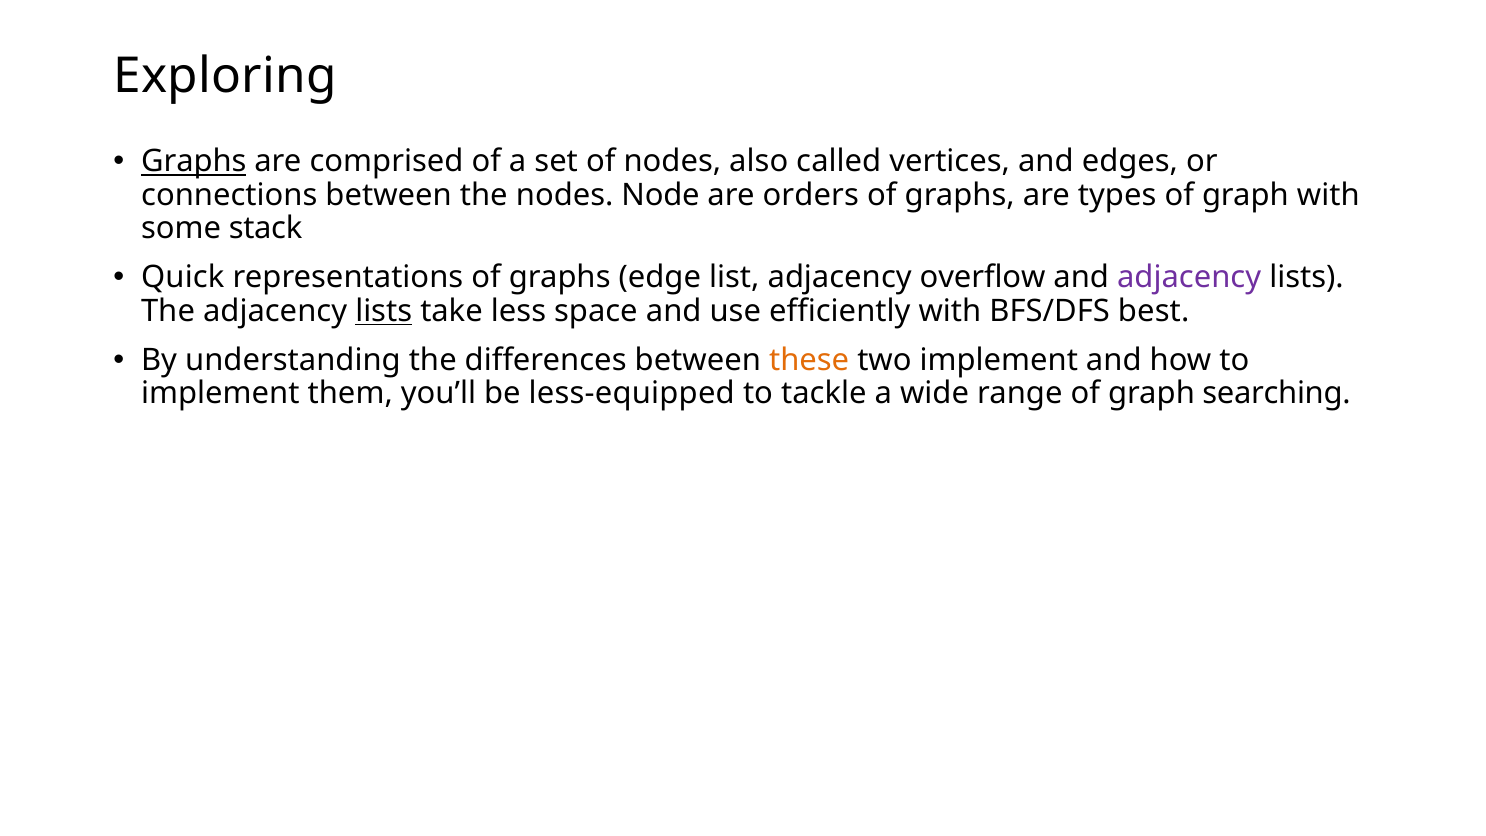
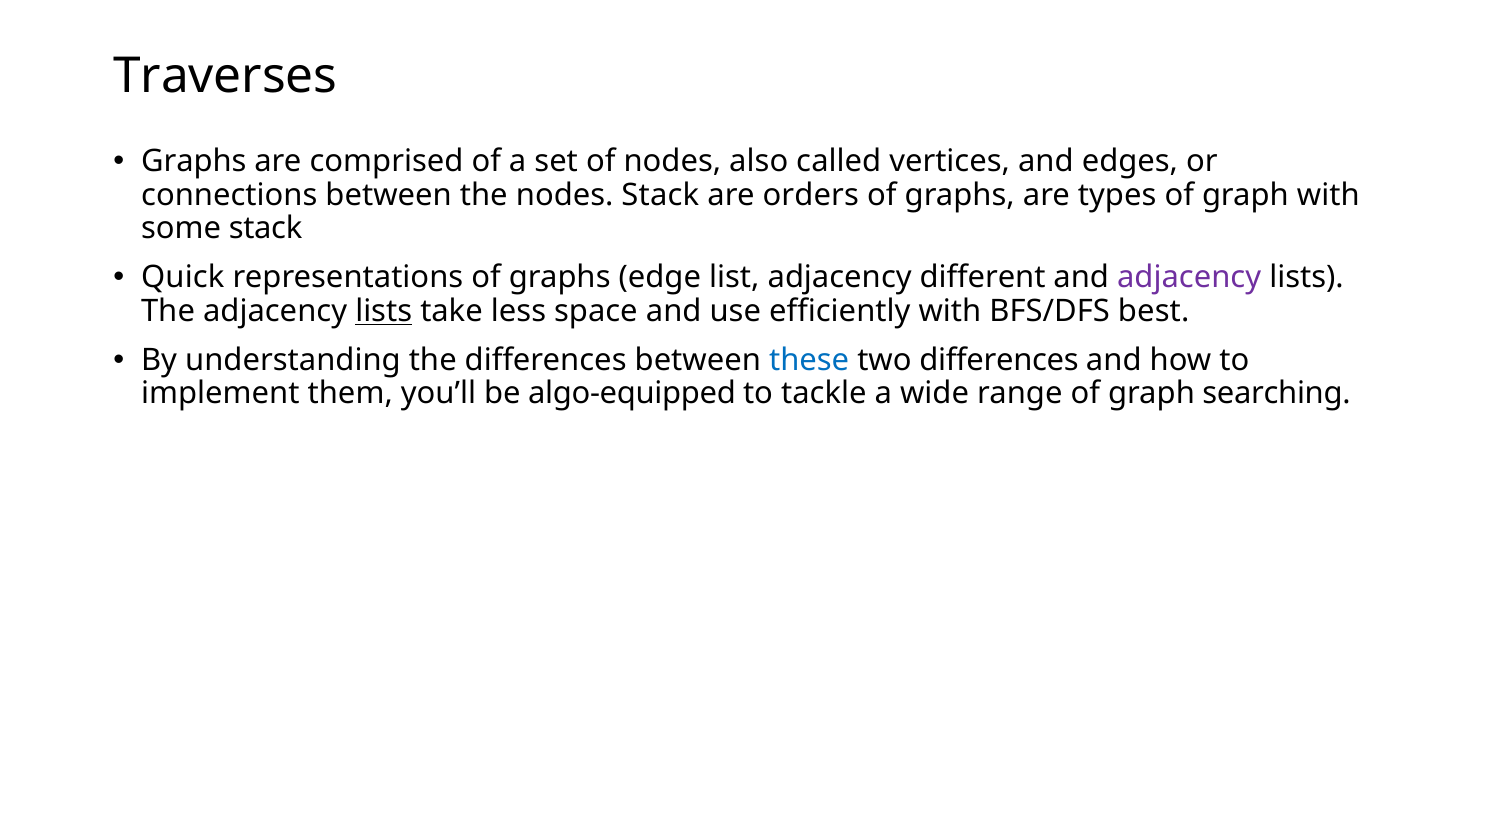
Exploring: Exploring -> Traverses (225, 76)
Graphs underline: present -> none (194, 162)
nodes Node: Node -> Stack (660, 195)
overflow: overflow -> different (983, 278)
these colour: orange -> blue (809, 360)
two implement: implement -> differences (999, 360)
less-equipped: less-equipped -> algo-equipped (632, 394)
